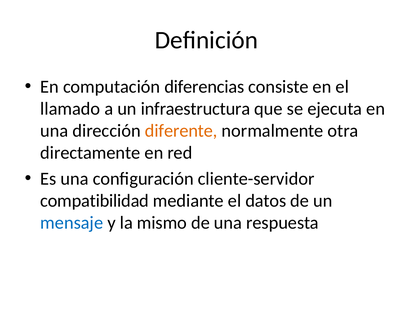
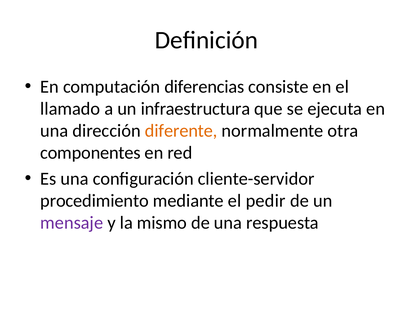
directamente: directamente -> componentes (90, 153)
compatibilidad: compatibilidad -> procedimiento (95, 201)
datos: datos -> pedir (266, 201)
mensaje colour: blue -> purple (72, 223)
